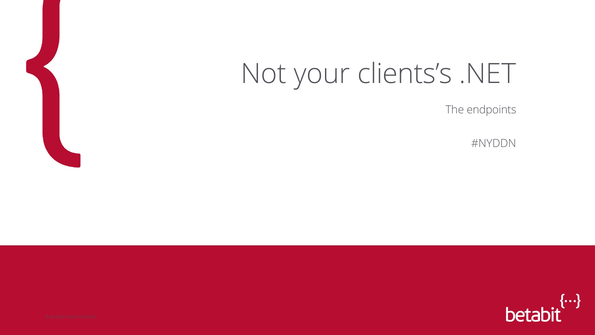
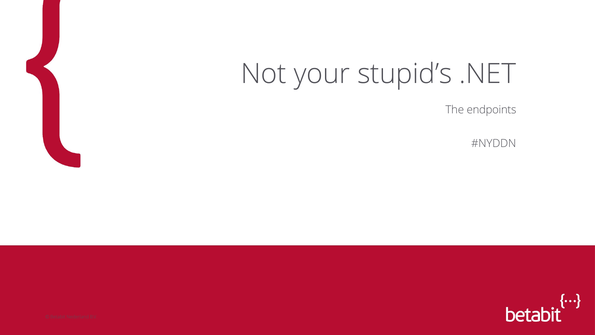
clients’s: clients’s -> stupid’s (405, 74)
